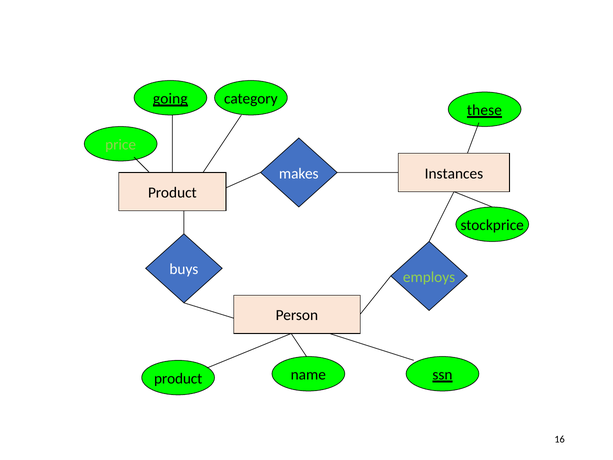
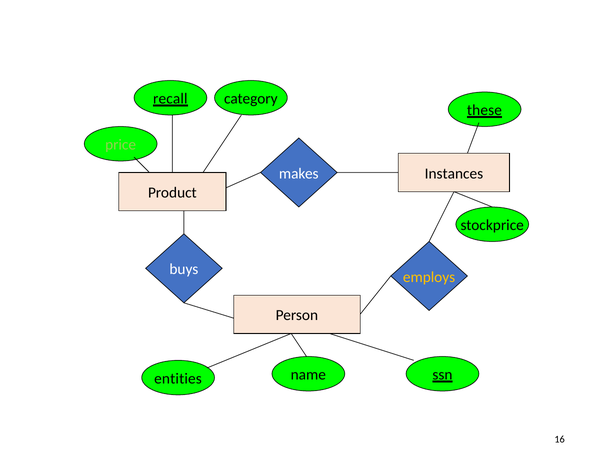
going: going -> recall (170, 99)
employs colour: light green -> yellow (429, 277)
product: product -> entities (178, 378)
